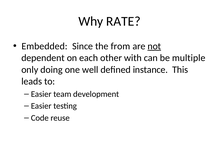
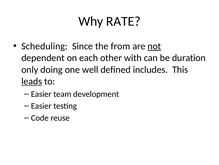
Embedded: Embedded -> Scheduling (45, 46)
multiple: multiple -> duration (189, 58)
instance: instance -> includes (150, 69)
leads underline: none -> present (32, 81)
